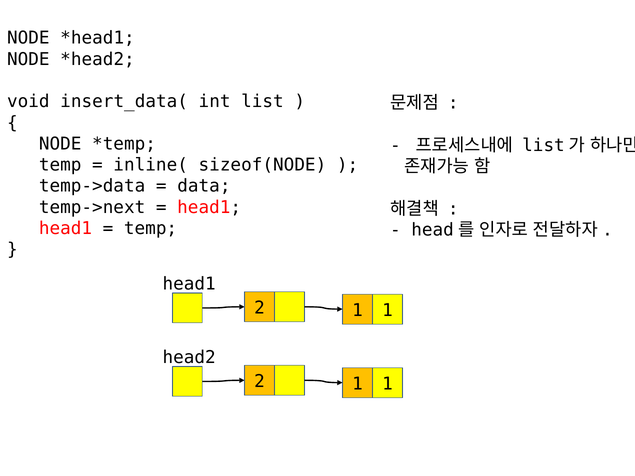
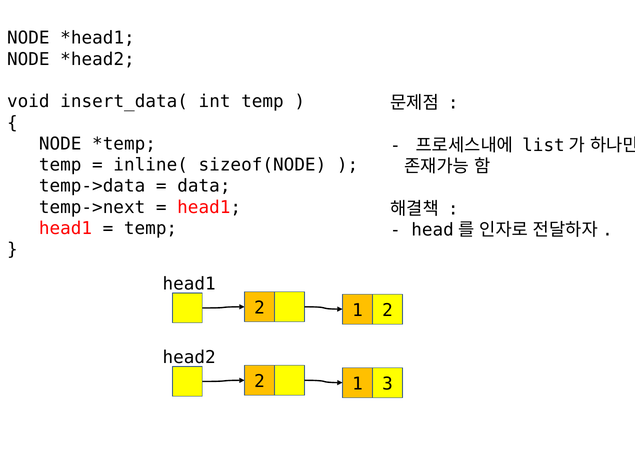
int list: list -> temp (262, 102)
1: 1 -> 2 (387, 311)
1: 1 -> 3 (387, 384)
